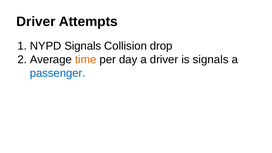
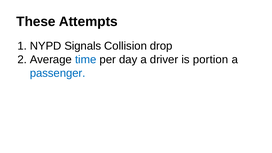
Driver: Driver -> These (36, 22)
time colour: orange -> blue (86, 60)
is signals: signals -> portion (211, 60)
